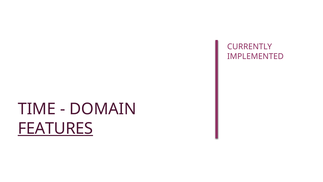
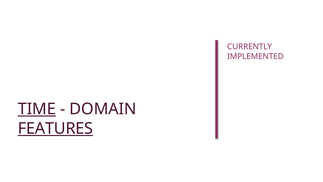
TIME underline: none -> present (37, 109)
